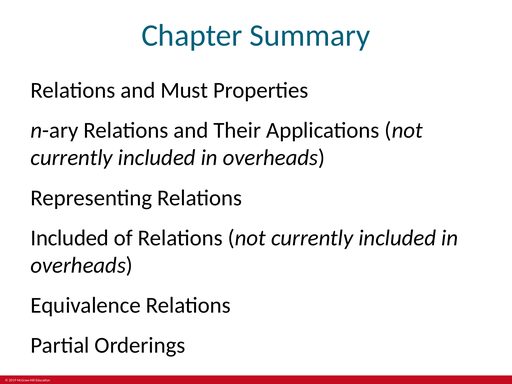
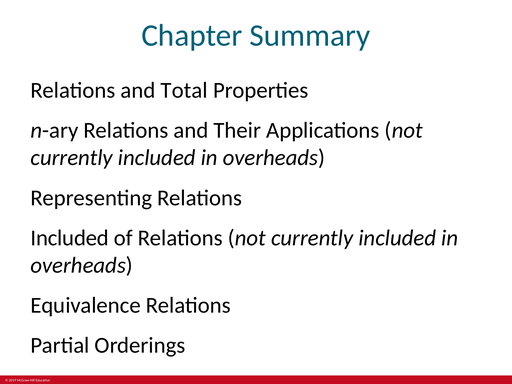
Must: Must -> Total (184, 90)
